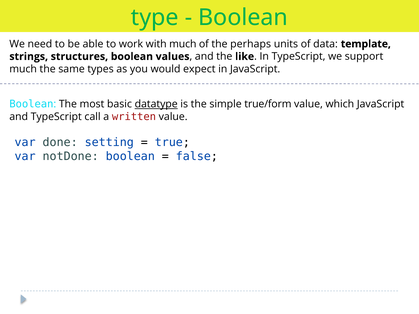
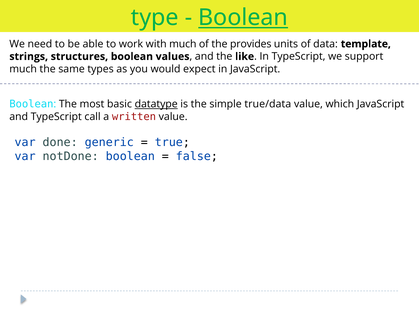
Boolean underline: none -> present (243, 18)
perhaps: perhaps -> provides (251, 44)
true/form: true/form -> true/data (268, 104)
setting: setting -> generic (109, 143)
